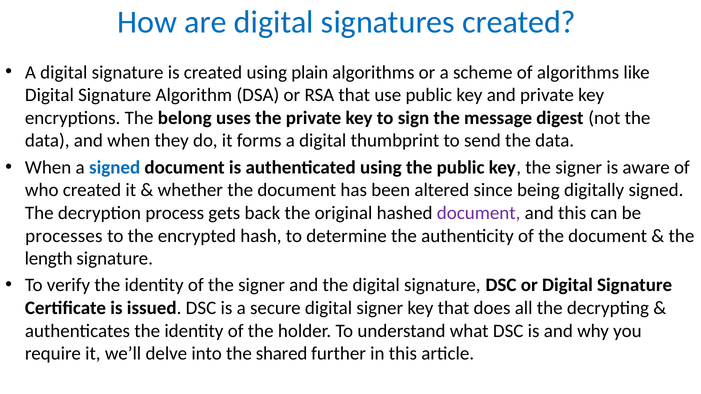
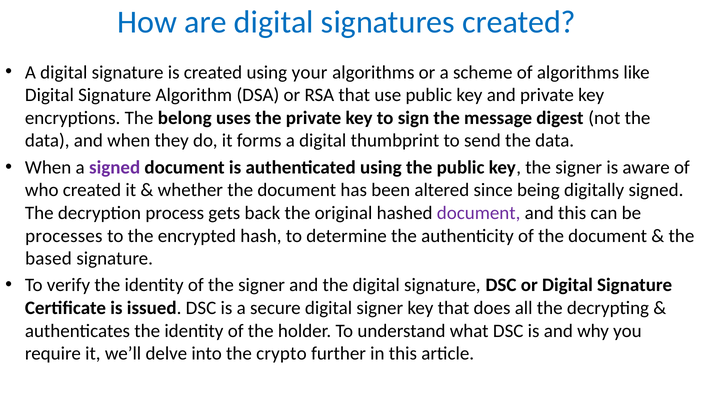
plain: plain -> your (310, 72)
signed colour: blue -> purple (115, 168)
length: length -> based (48, 259)
shared: shared -> crypto (281, 354)
